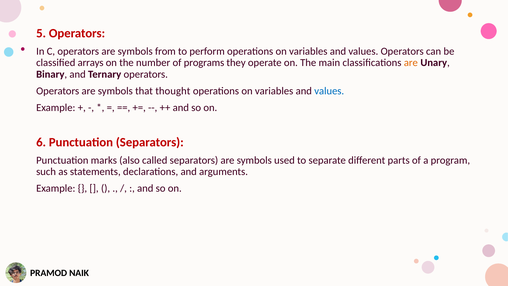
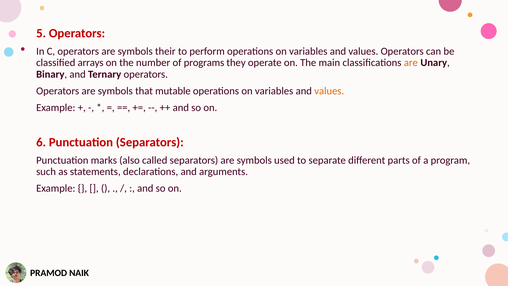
from: from -> their (165, 51)
thought: thought -> mutable (173, 91)
values colour: blue -> orange (329, 91)
